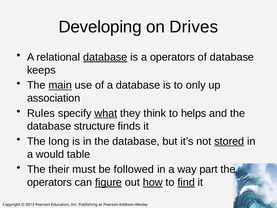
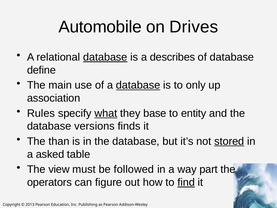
Developing: Developing -> Automobile (100, 27)
a operators: operators -> describes (172, 57)
keeps: keeps -> define (41, 70)
main underline: present -> none (60, 85)
database underline: none -> present (138, 85)
think: think -> base (155, 113)
helps: helps -> entity (194, 113)
structure: structure -> versions (94, 126)
long: long -> than (59, 141)
would: would -> asked (50, 154)
their: their -> view (59, 169)
figure underline: present -> none (109, 182)
how underline: present -> none (153, 182)
